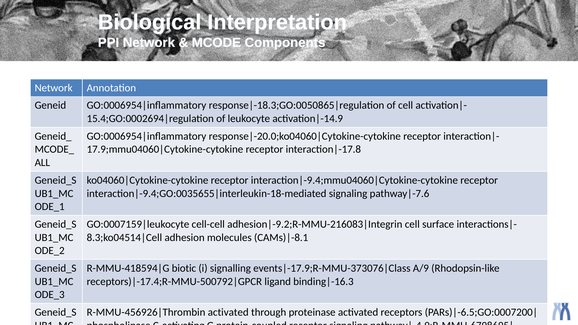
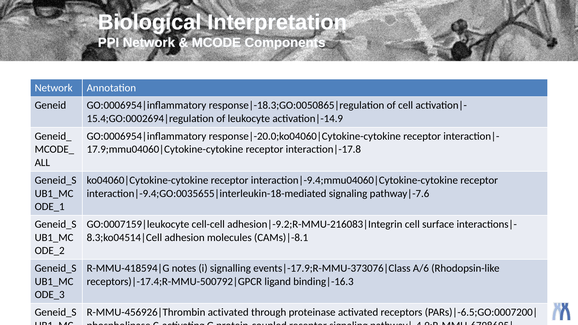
biotic: biotic -> notes (184, 268)
A/9: A/9 -> A/6 (421, 268)
